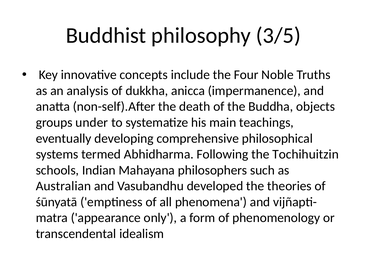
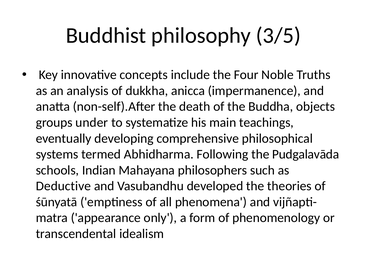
Tochihuitzin: Tochihuitzin -> Pudgalavāda (306, 154)
Australian: Australian -> Deductive (63, 186)
